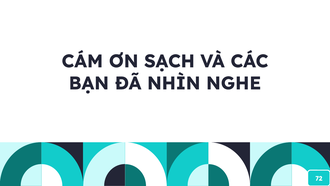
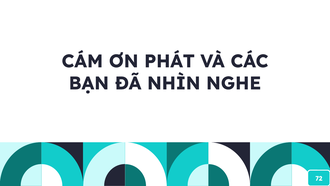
SẠCH: SẠCH -> PHÁT (169, 61)
